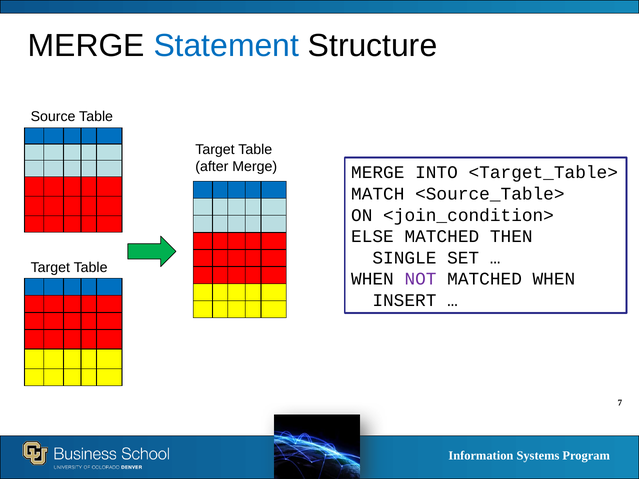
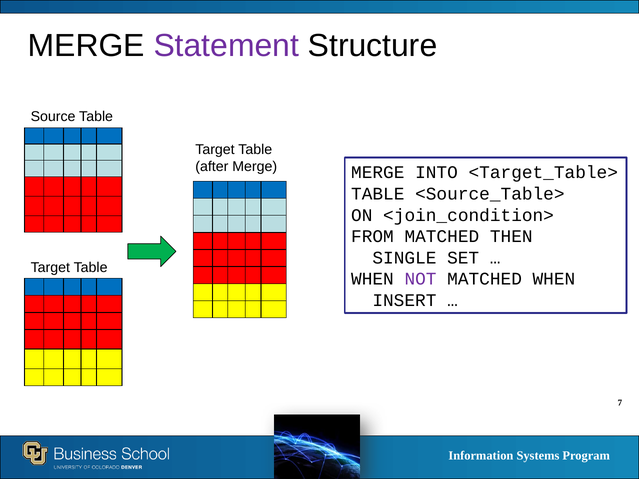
Statement colour: blue -> purple (226, 46)
MATCH: MATCH -> TABLE (378, 194)
ELSE: ELSE -> FROM (372, 237)
